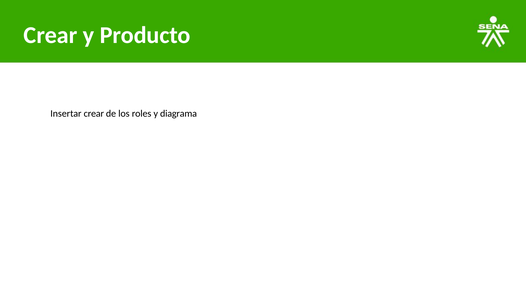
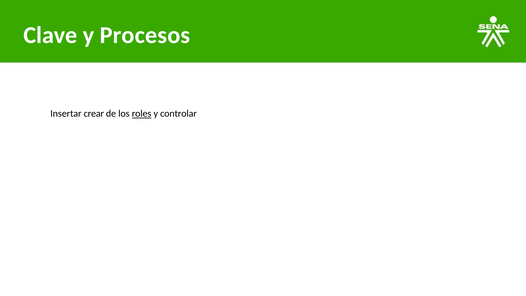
Crear: Crear -> Clave (51, 35)
Producto: Producto -> Procesos (145, 35)
roles underline: none -> present (142, 114)
diagrama: diagrama -> controlar (178, 114)
